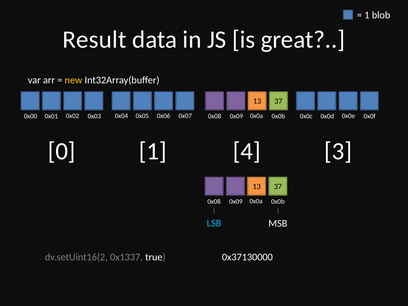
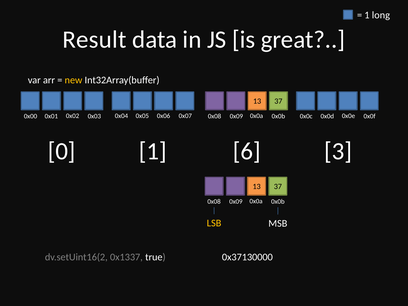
blob: blob -> long (381, 15)
4: 4 -> 6 (247, 151)
LSB colour: light blue -> yellow (214, 223)
